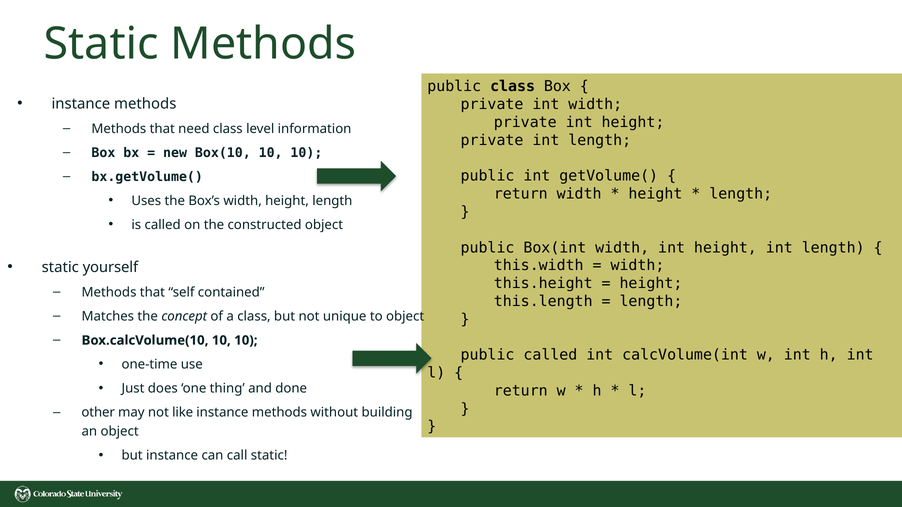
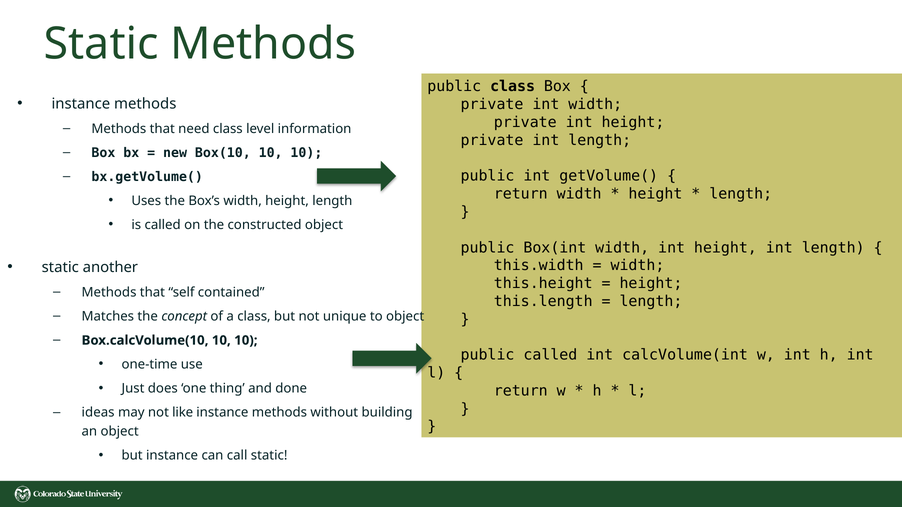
yourself: yourself -> another (110, 268)
other: other -> ideas (98, 413)
